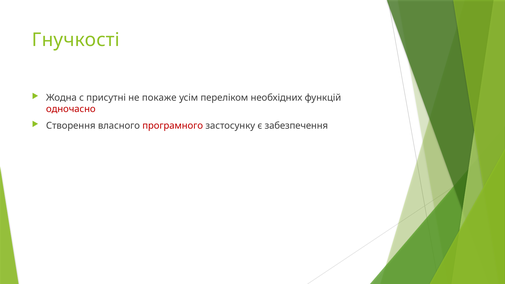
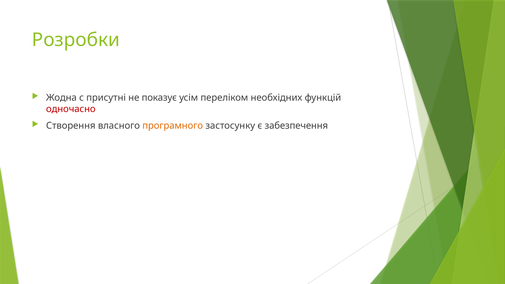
Гнучкості: Гнучкості -> Розробки (76, 40)
покаже: покаже -> показує (159, 98)
програмного colour: red -> orange (173, 126)
